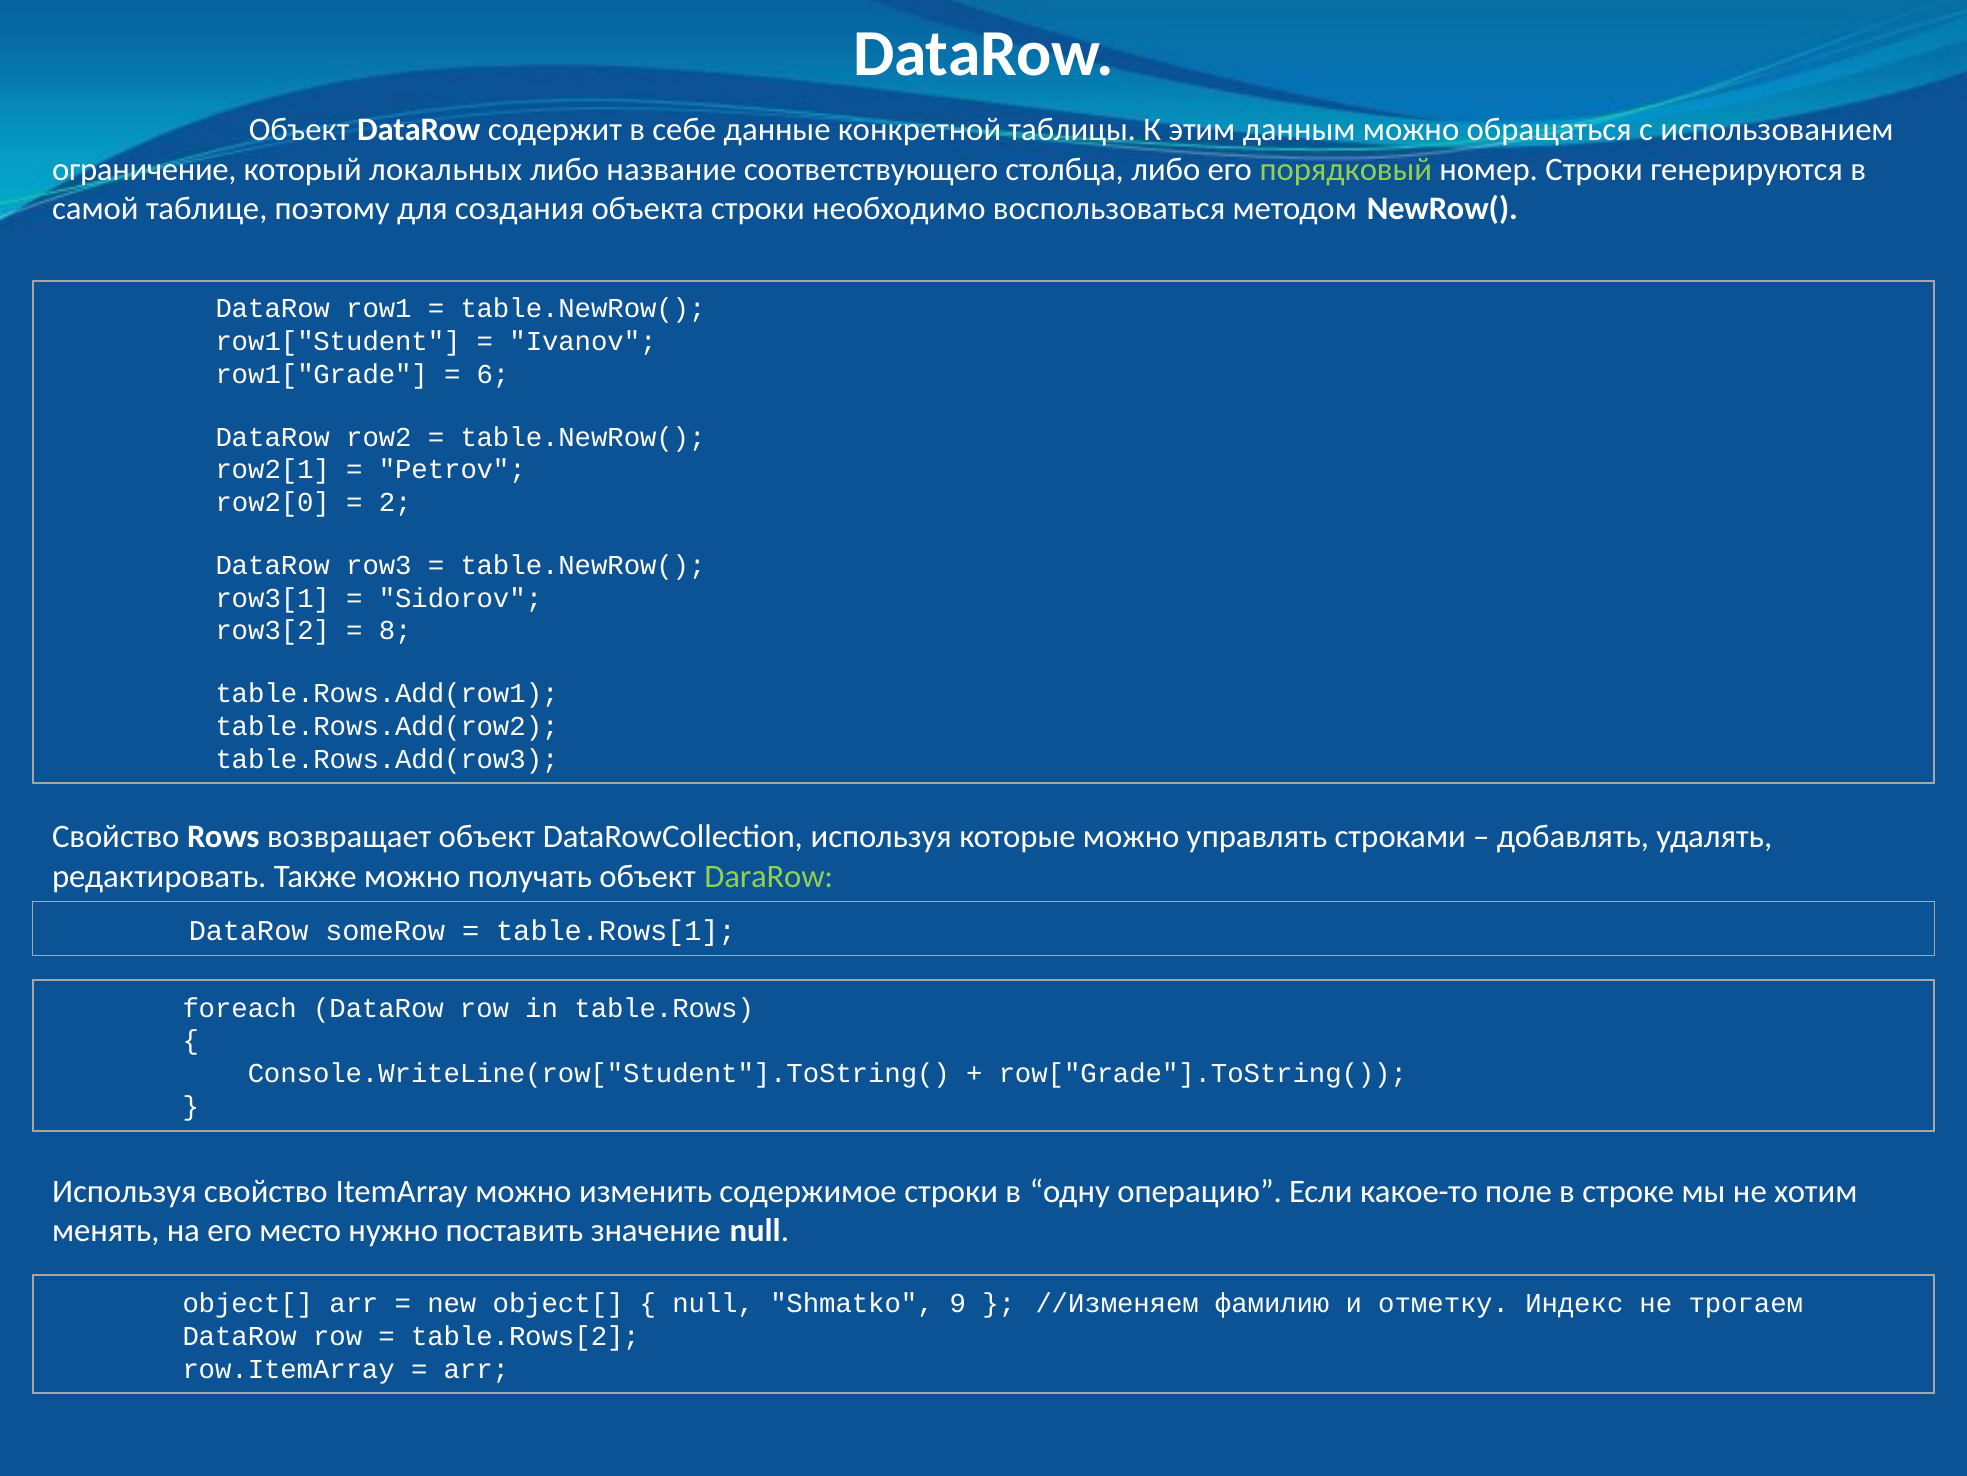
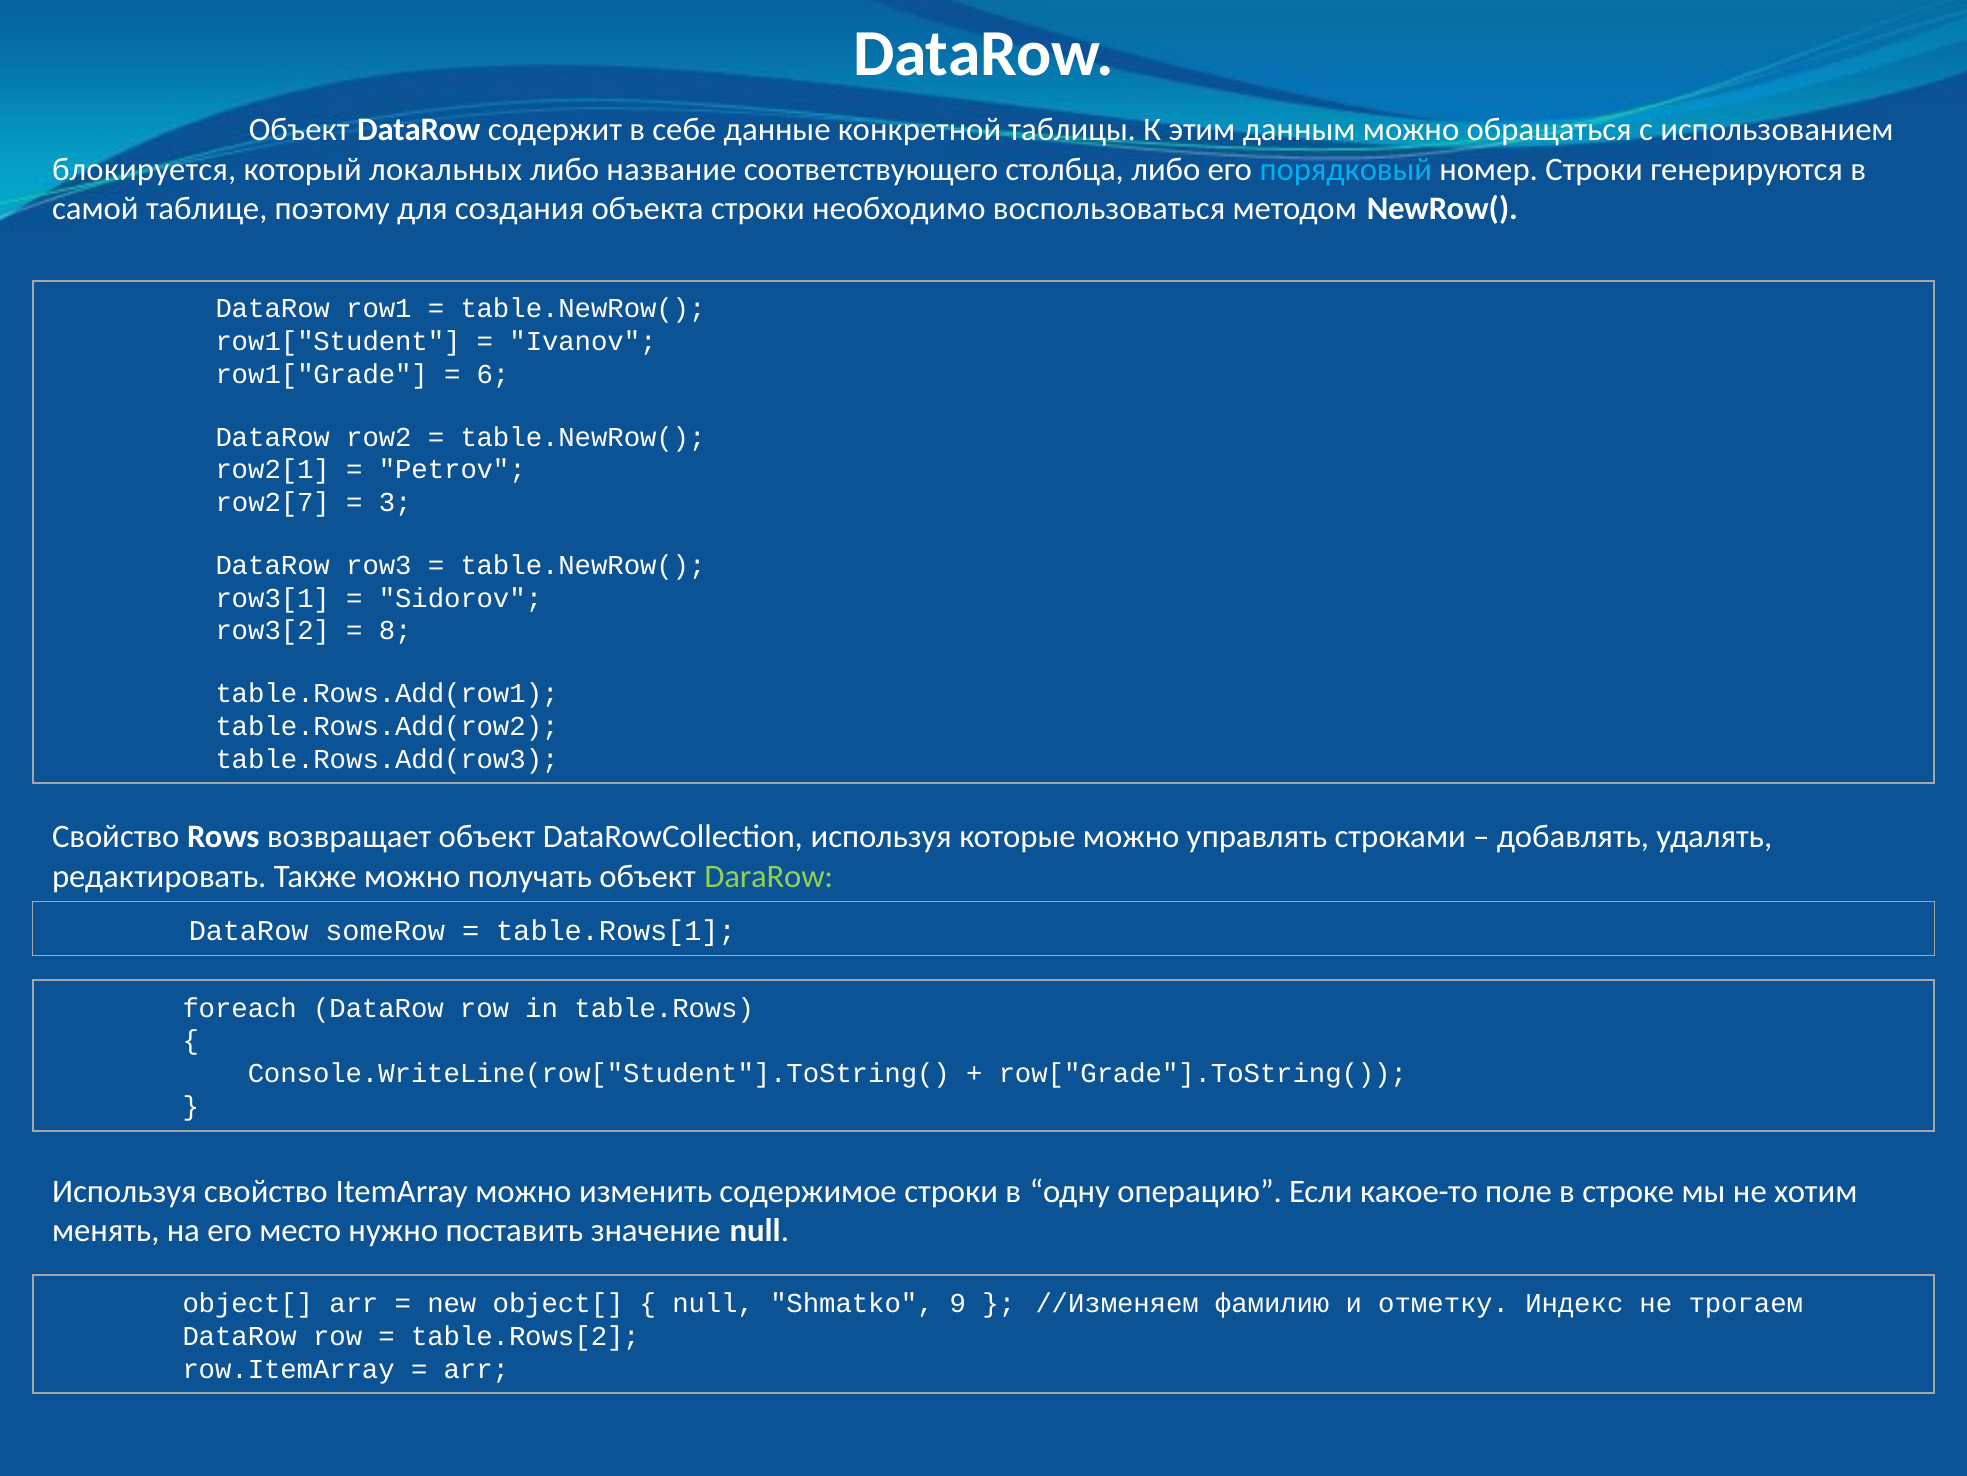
ограничение: ограничение -> блокируется (144, 169)
порядковый colour: light green -> light blue (1346, 169)
row2[0: row2[0 -> row2[7 (273, 502)
2: 2 -> 3 (395, 502)
